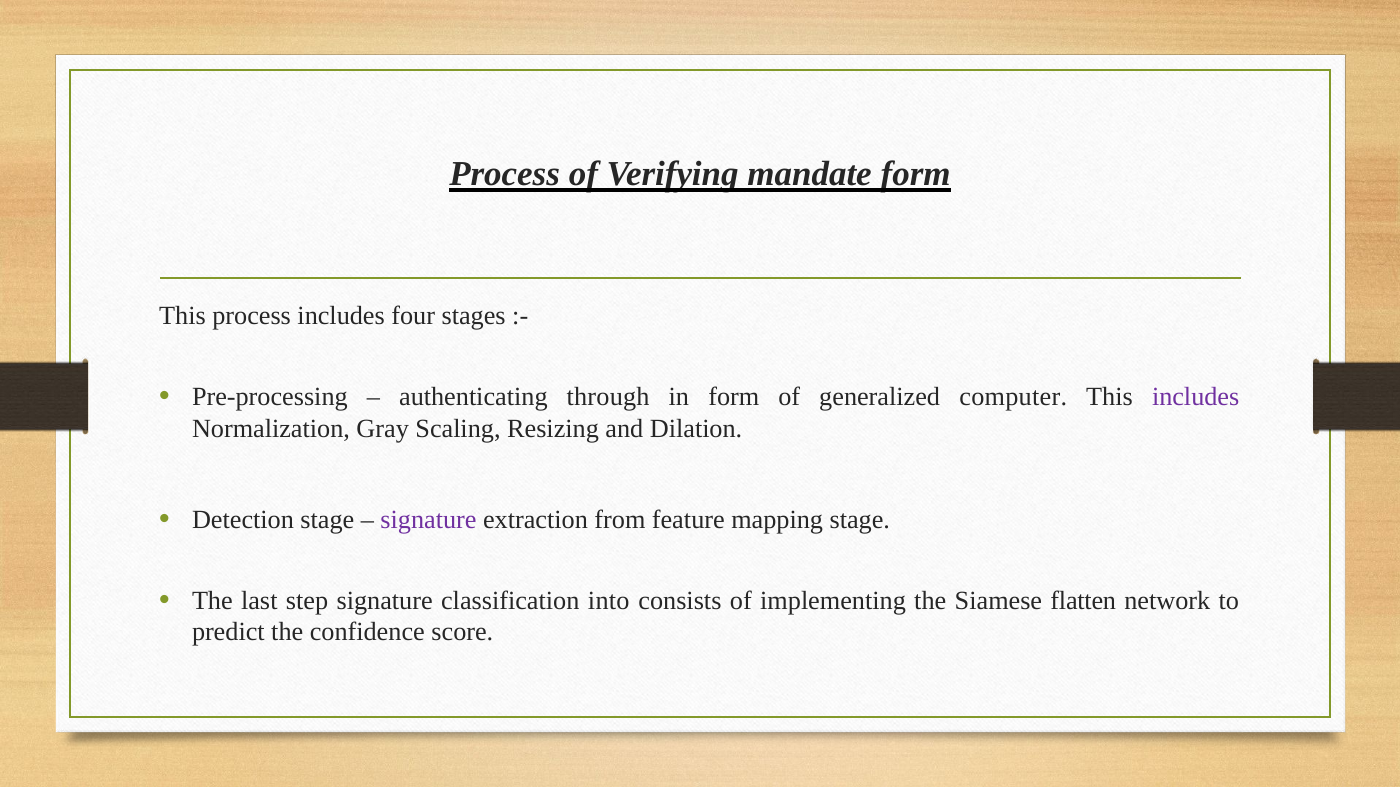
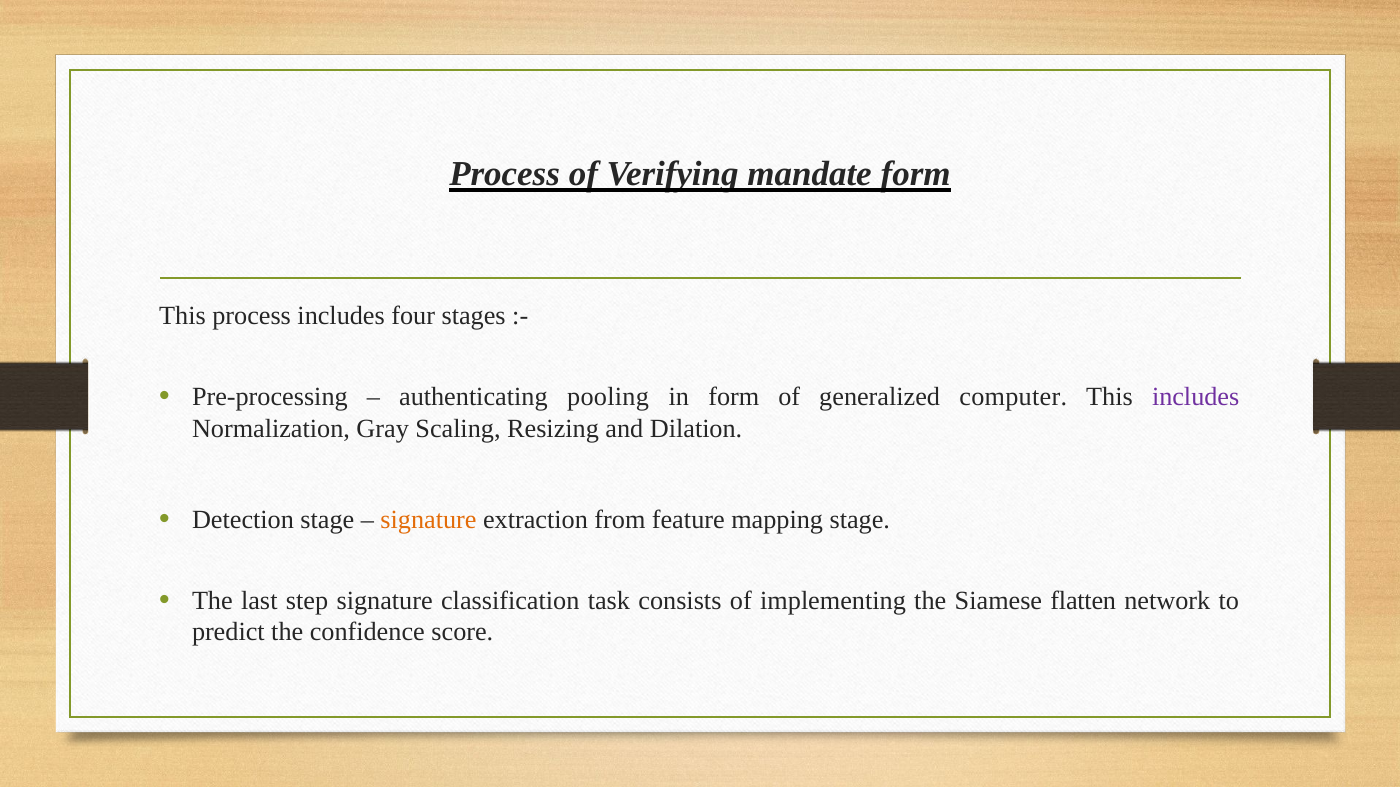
through: through -> pooling (608, 397)
signature colour: purple -> orange (429, 520)
into: into -> task (609, 601)
